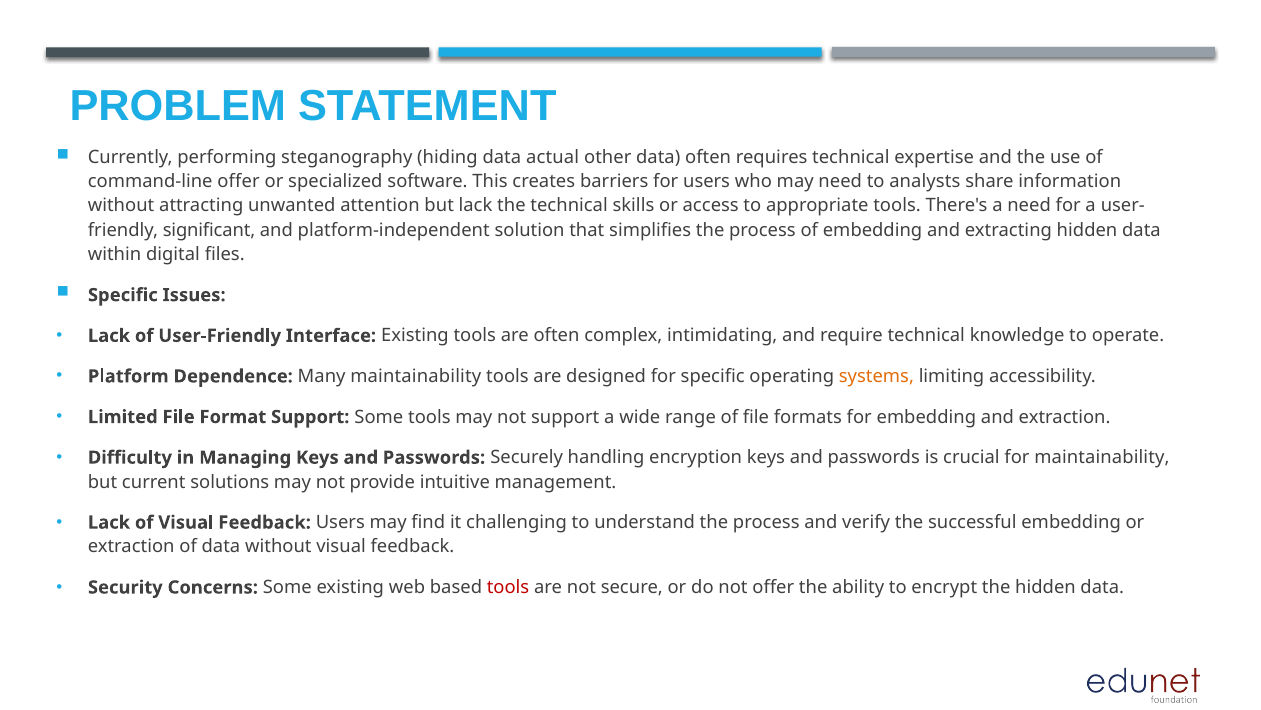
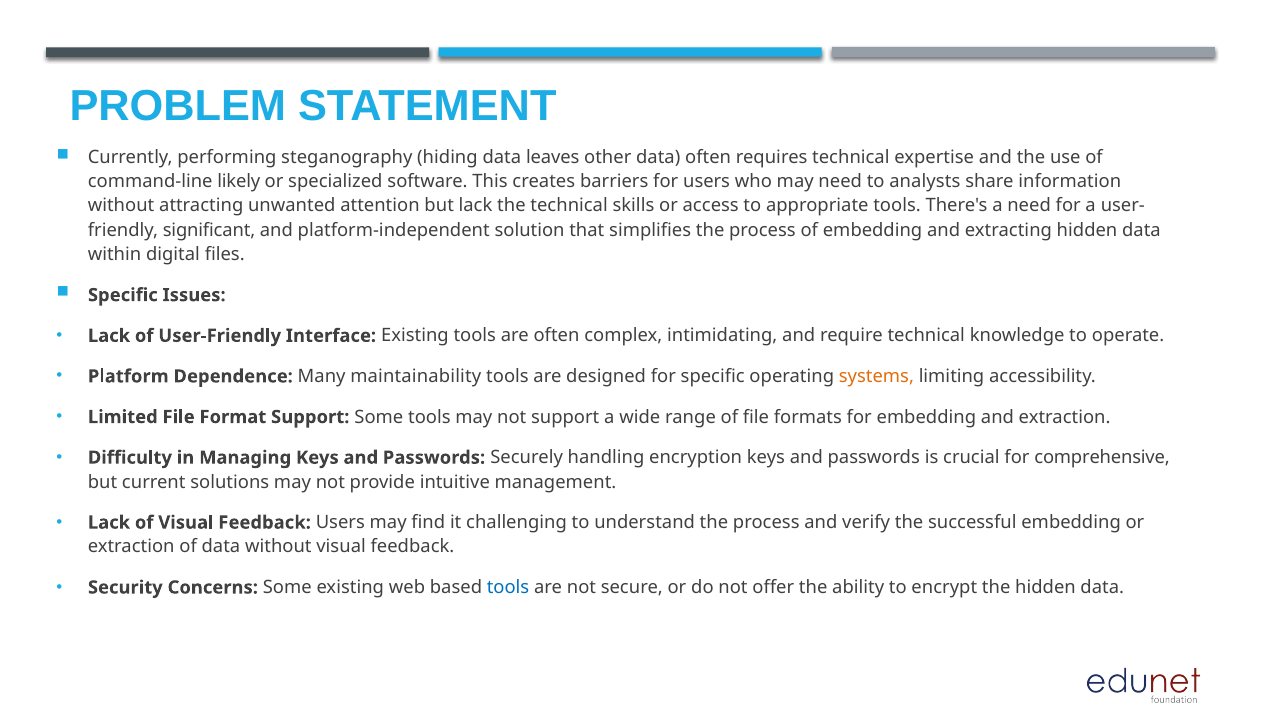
actual: actual -> leaves (553, 157)
command-line offer: offer -> likely (239, 181)
for maintainability: maintainability -> comprehensive (1102, 457)
tools colour: red -> blue (508, 587)
